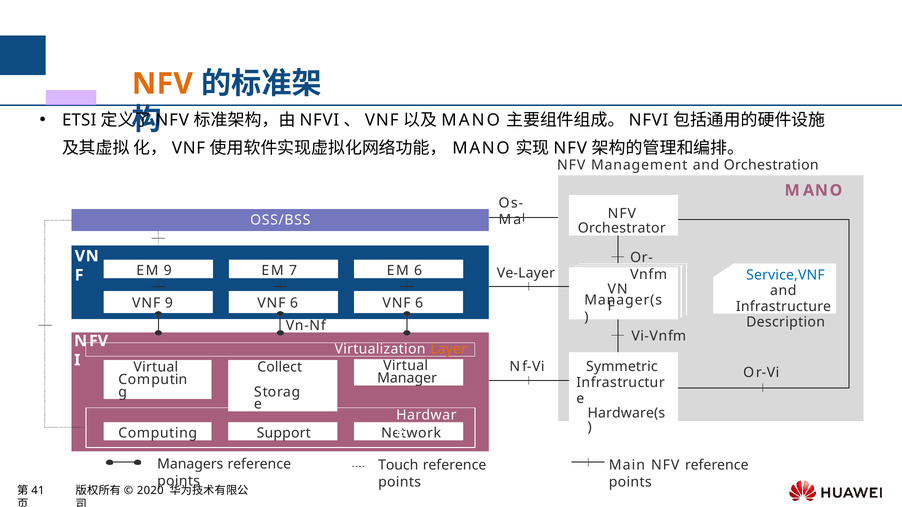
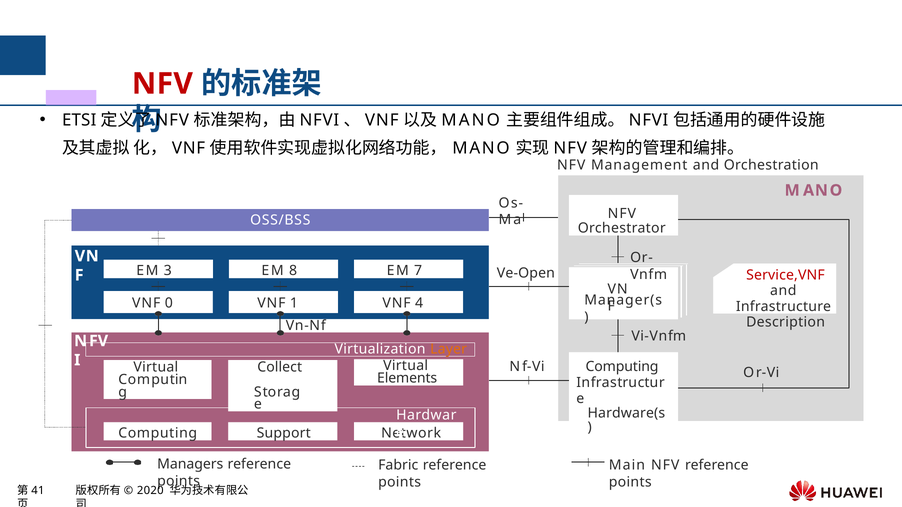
NFV colour: orange -> red (162, 84)
EM 9: 9 -> 3 (168, 271)
7: 7 -> 8 (293, 271)
EM 6: 6 -> 7 (418, 271)
Ve-Layer: Ve-Layer -> Ve-Open (526, 273)
Service,VNF colour: blue -> red (785, 275)
VNF 9: 9 -> 0 (169, 304)
6: 6 -> 1 (294, 304)
6: 6 -> 4 (419, 304)
Symmetric: Symmetric -> Computing (622, 367)
Manager: Manager -> Elements (407, 378)
Touch: Touch -> Fabric (398, 465)
